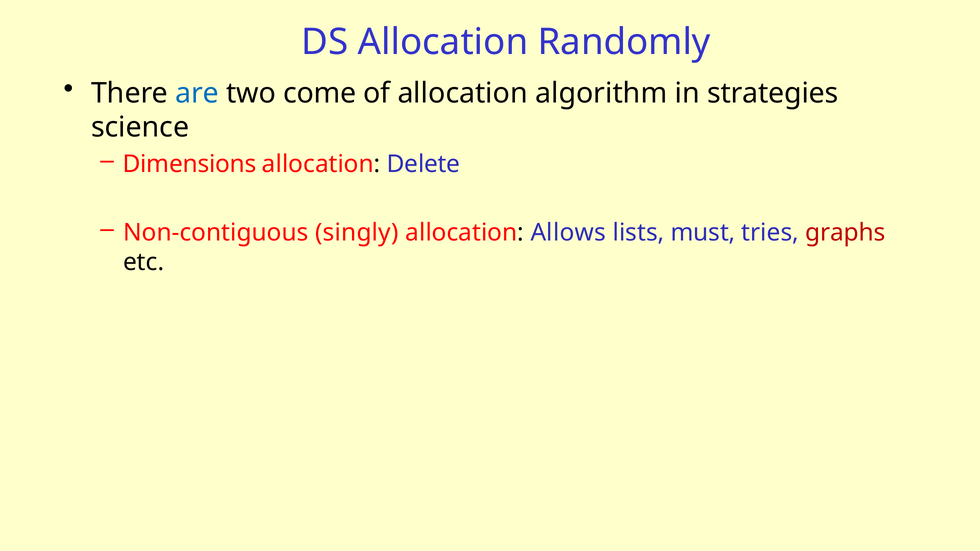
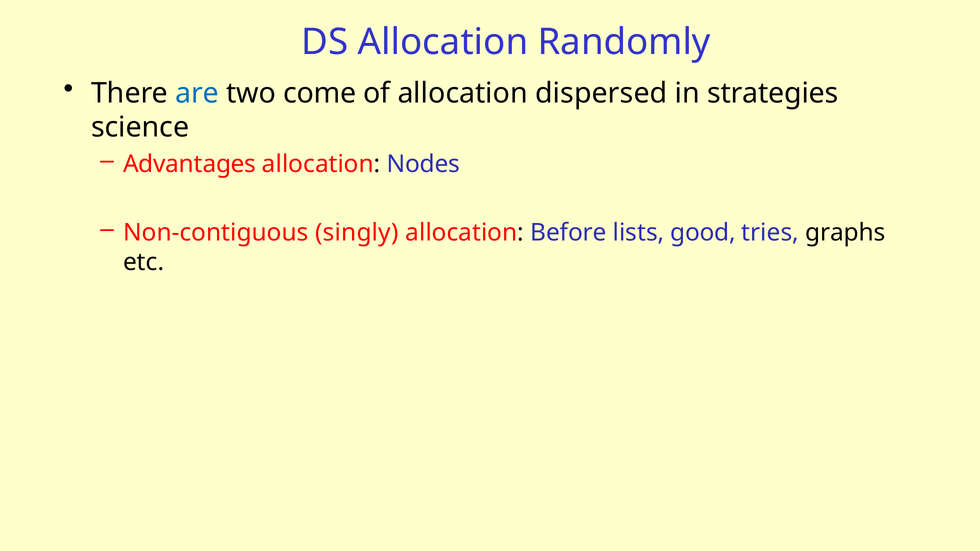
algorithm: algorithm -> dispersed (601, 93)
Dimensions: Dimensions -> Advantages (190, 164)
Delete: Delete -> Nodes (423, 164)
Allows: Allows -> Before (568, 233)
must: must -> good (703, 233)
graphs colour: red -> black (845, 233)
